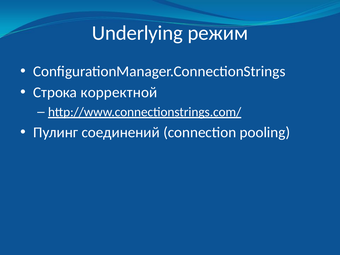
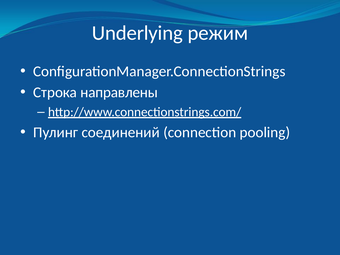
корректной: корректной -> направлены (119, 92)
